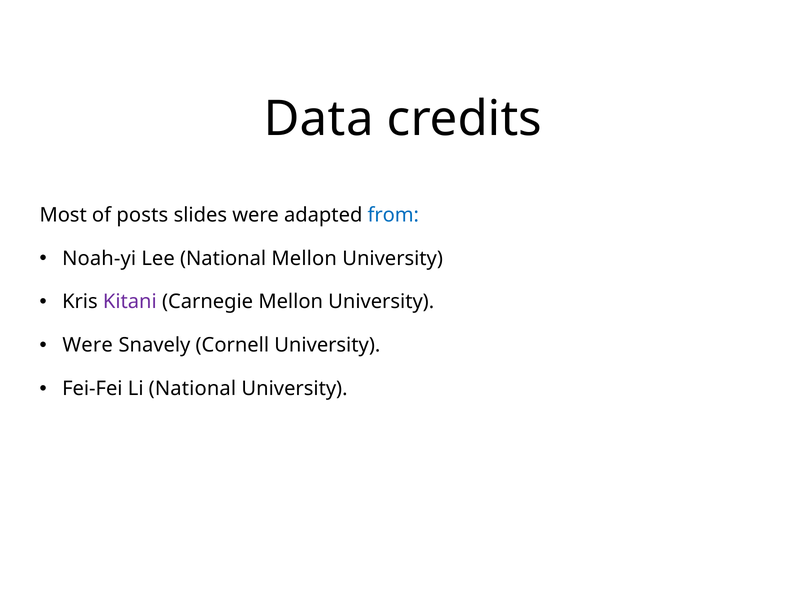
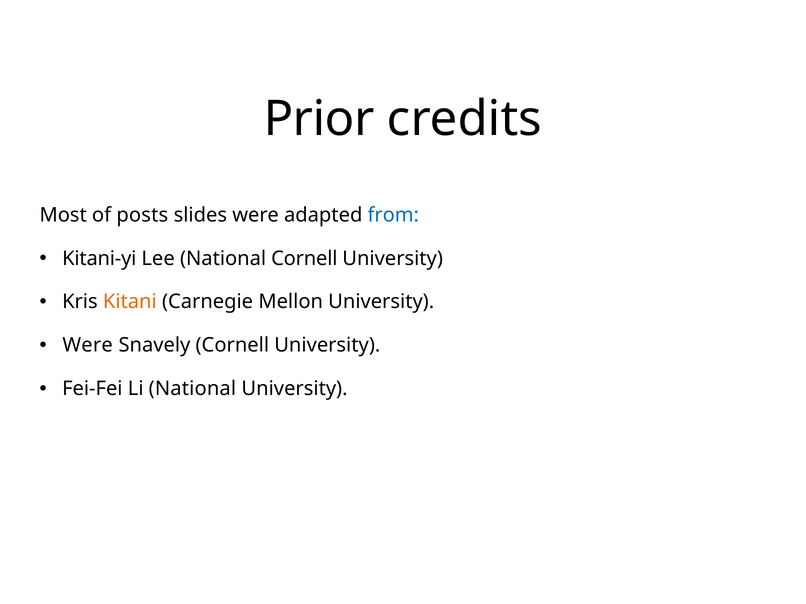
Data: Data -> Prior (319, 119)
Noah-yi: Noah-yi -> Kitani-yi (99, 259)
National Mellon: Mellon -> Cornell (304, 259)
Kitani colour: purple -> orange (130, 302)
